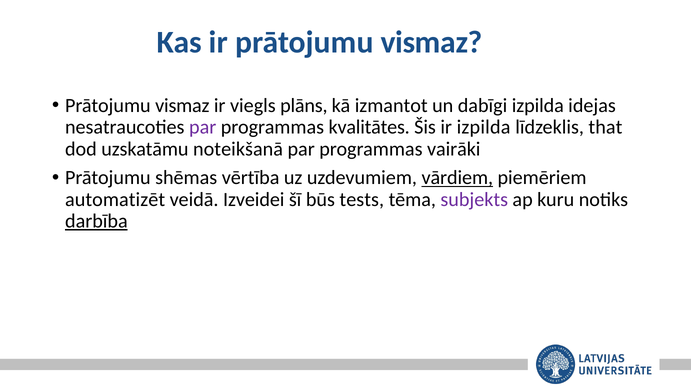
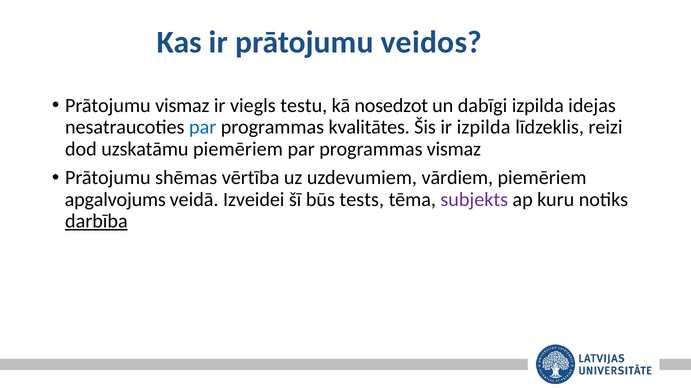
ir prātojumu vismaz: vismaz -> veidos (431, 43)
plāns: plāns -> testu (304, 106)
izmantot: izmantot -> nosedzot (391, 106)
par colour: purple -> blue (203, 127)
that: that -> reizi (605, 127)
uzskatāmu noteikšanā: noteikšanā -> piemēriem (238, 149)
programmas vairāki: vairāki -> vismaz (454, 149)
vārdiem underline: present -> none (457, 178)
automatizēt: automatizēt -> apgalvojums (115, 200)
